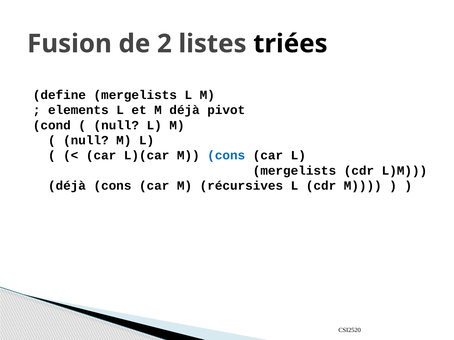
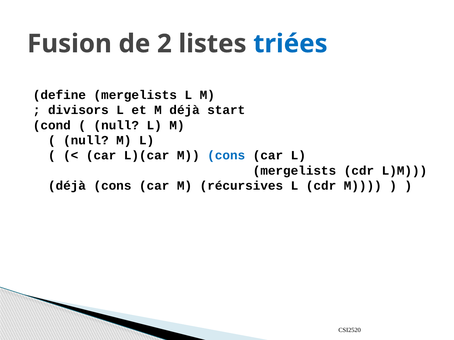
triées colour: black -> blue (290, 44)
elements: elements -> divisors (78, 110)
pivot: pivot -> start (226, 110)
